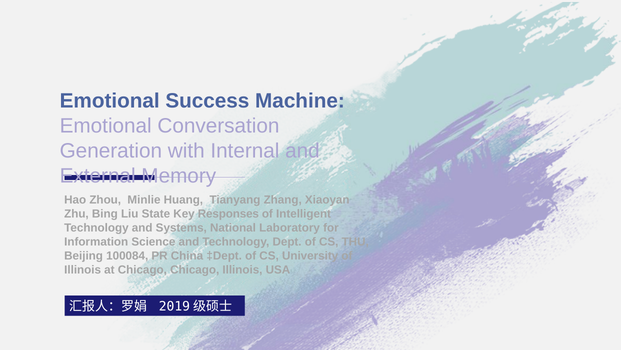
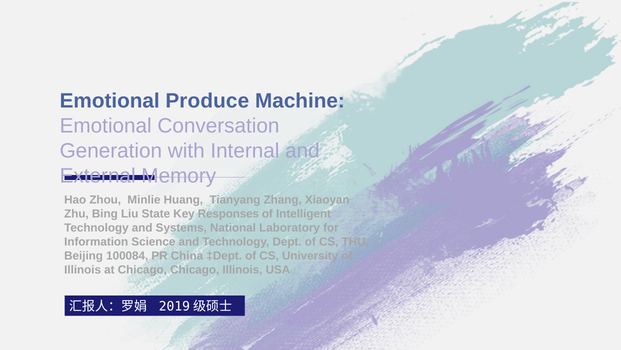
Success: Success -> Produce (207, 101)
